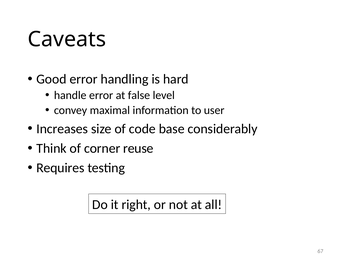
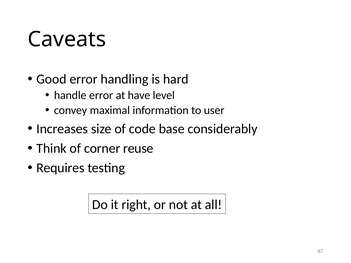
false: false -> have (139, 95)
